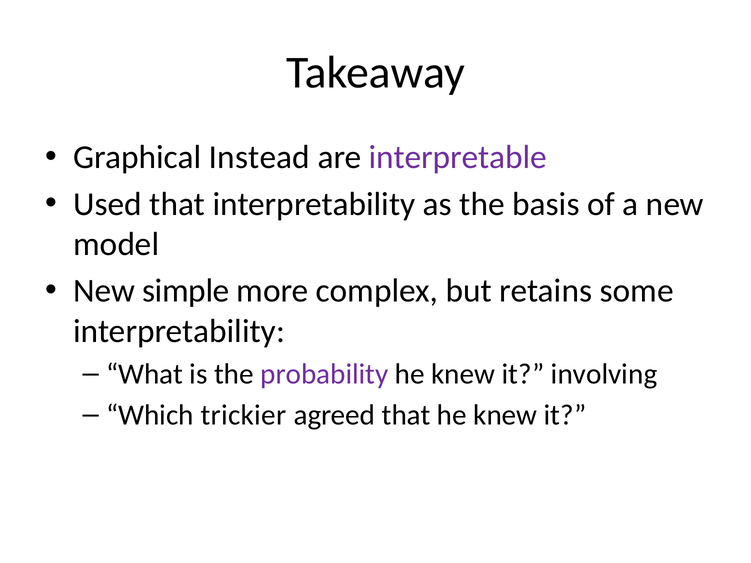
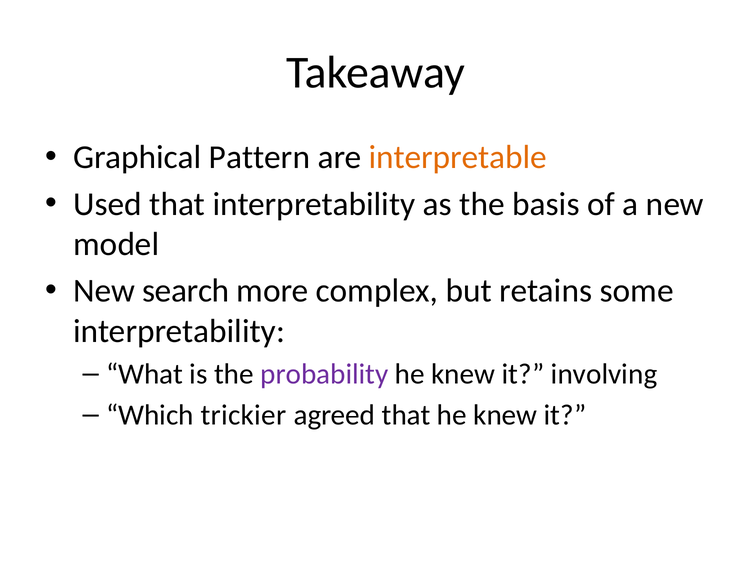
Instead: Instead -> Pattern (260, 158)
interpretable colour: purple -> orange (458, 158)
simple: simple -> search (186, 291)
